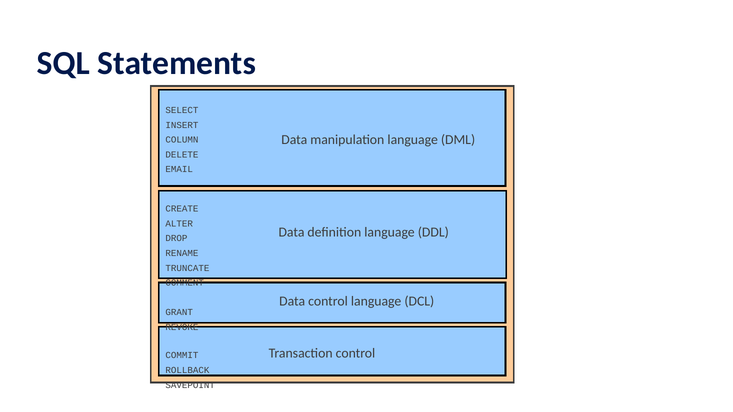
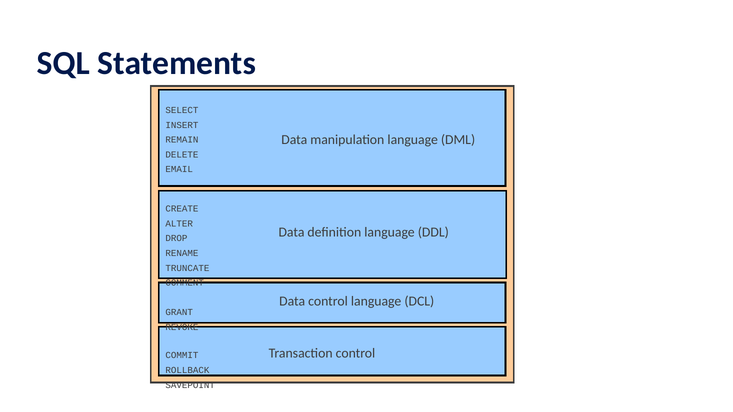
COLUMN: COLUMN -> REMAIN (182, 140)
